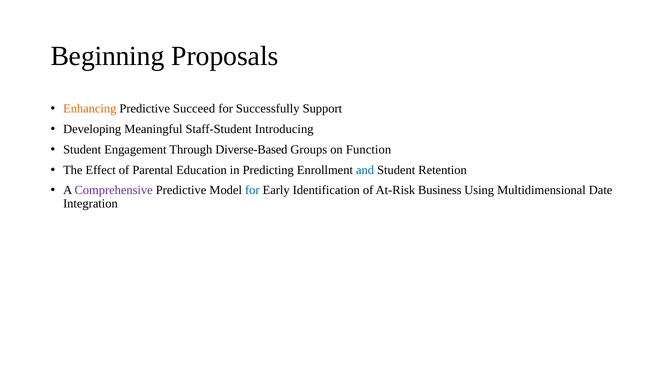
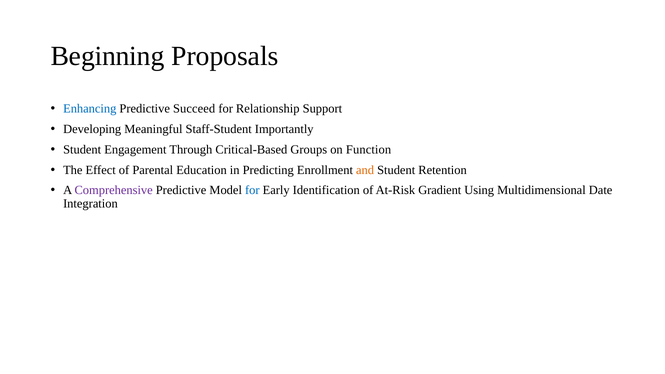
Enhancing colour: orange -> blue (90, 109)
Successfully: Successfully -> Relationship (268, 109)
Introducing: Introducing -> Importantly (284, 129)
Diverse-Based: Diverse-Based -> Critical-Based (251, 150)
and colour: blue -> orange (365, 170)
Business: Business -> Gradient (440, 190)
